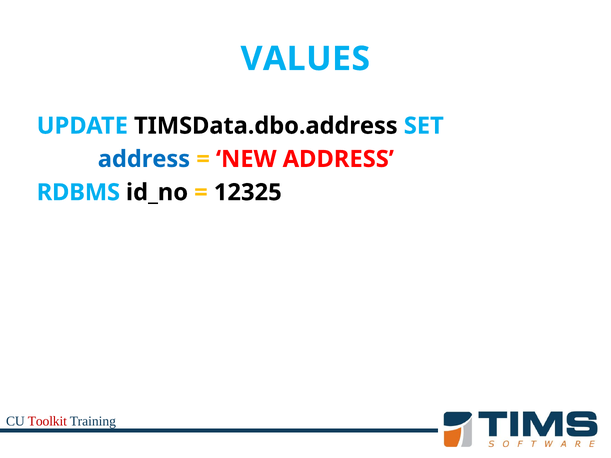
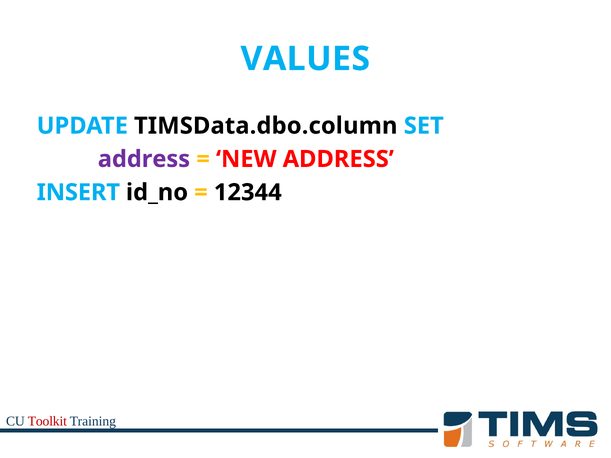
TIMSData.dbo.address: TIMSData.dbo.address -> TIMSData.dbo.column (266, 126)
address colour: blue -> purple (144, 159)
RDBMS: RDBMS -> INSERT (78, 192)
12325: 12325 -> 12344 (248, 192)
